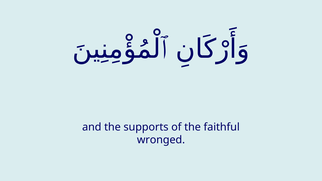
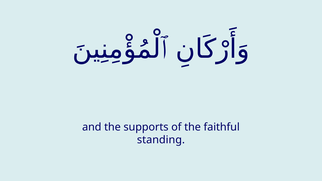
wronged: wronged -> standing (161, 140)
